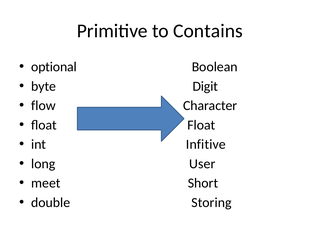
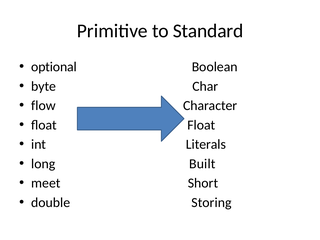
Contains: Contains -> Standard (208, 31)
Digit: Digit -> Char (205, 86)
Infitive: Infitive -> Literals (206, 144)
User: User -> Built (202, 164)
